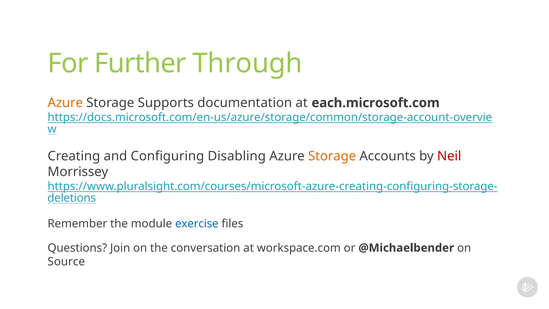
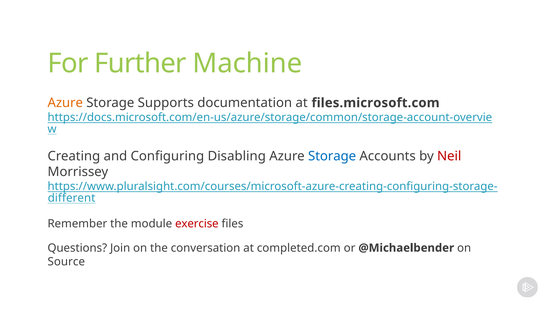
Through: Through -> Machine (247, 63)
each.microsoft.com: each.microsoft.com -> files.microsoft.com (376, 103)
Storage colour: orange -> blue (332, 156)
deletions: deletions -> different (72, 198)
exercise colour: blue -> red (197, 224)
workspace.com: workspace.com -> completed.com (299, 248)
